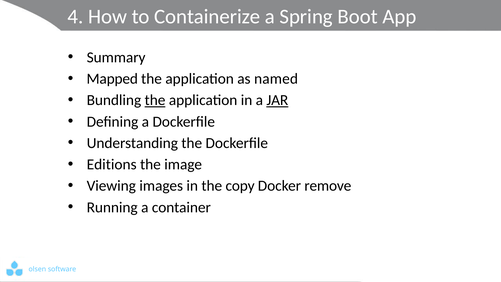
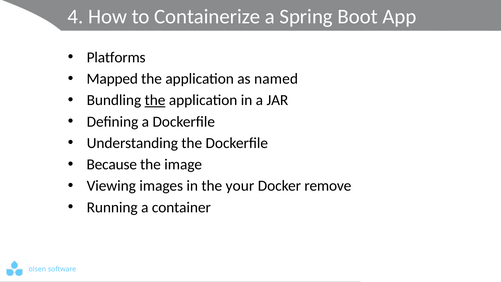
Summary: Summary -> Platforms (116, 57)
JAR underline: present -> none (277, 100)
Editions: Editions -> Because (112, 164)
copy: copy -> your (240, 186)
